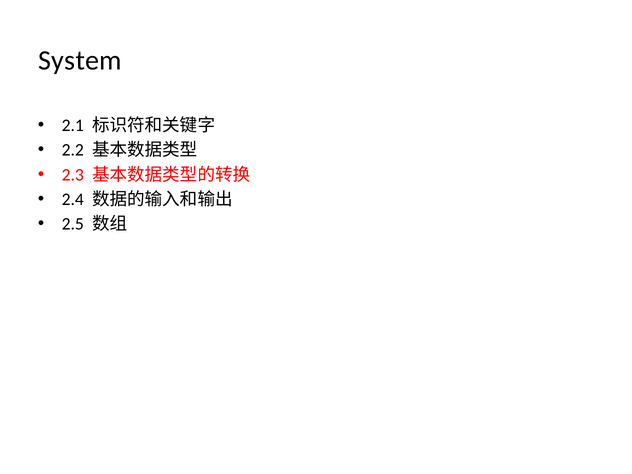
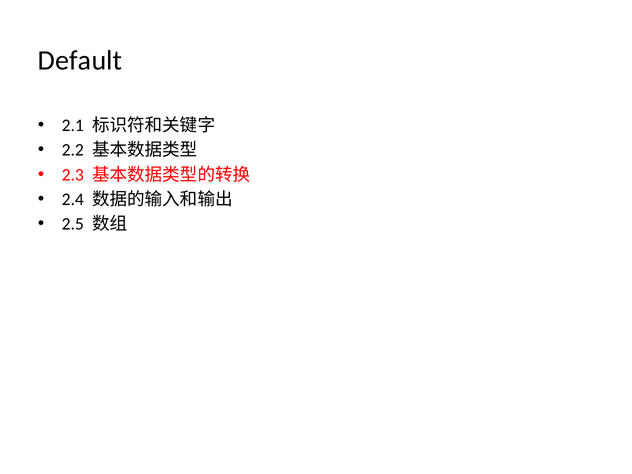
System: System -> Default (80, 60)
